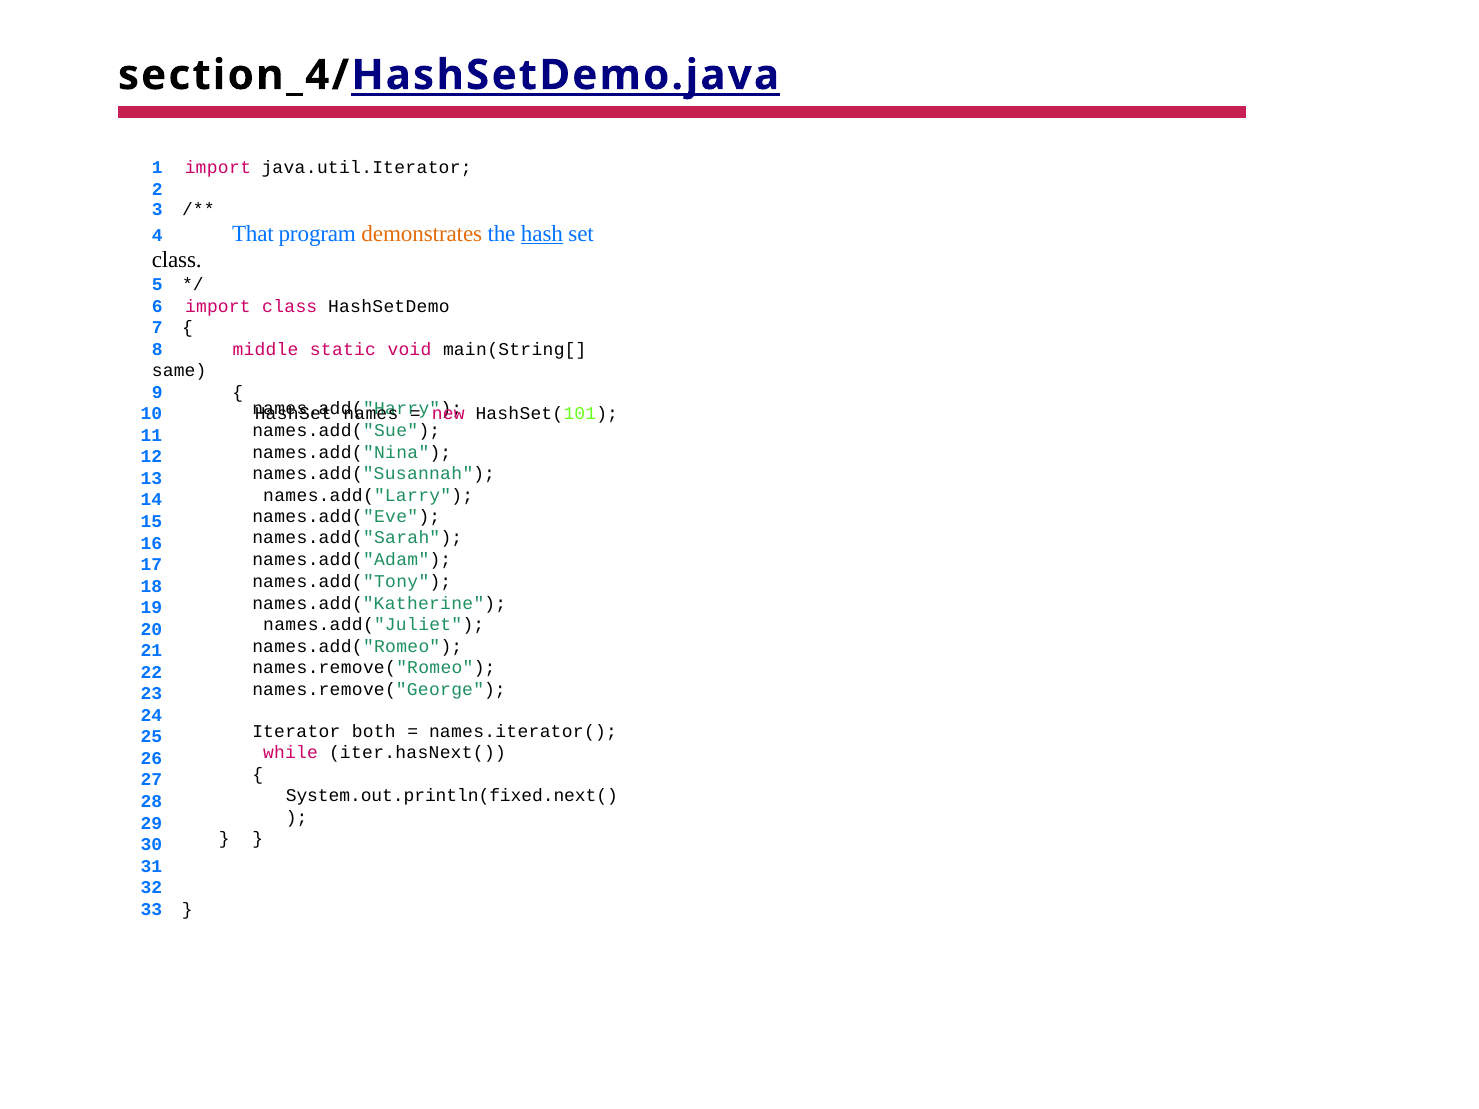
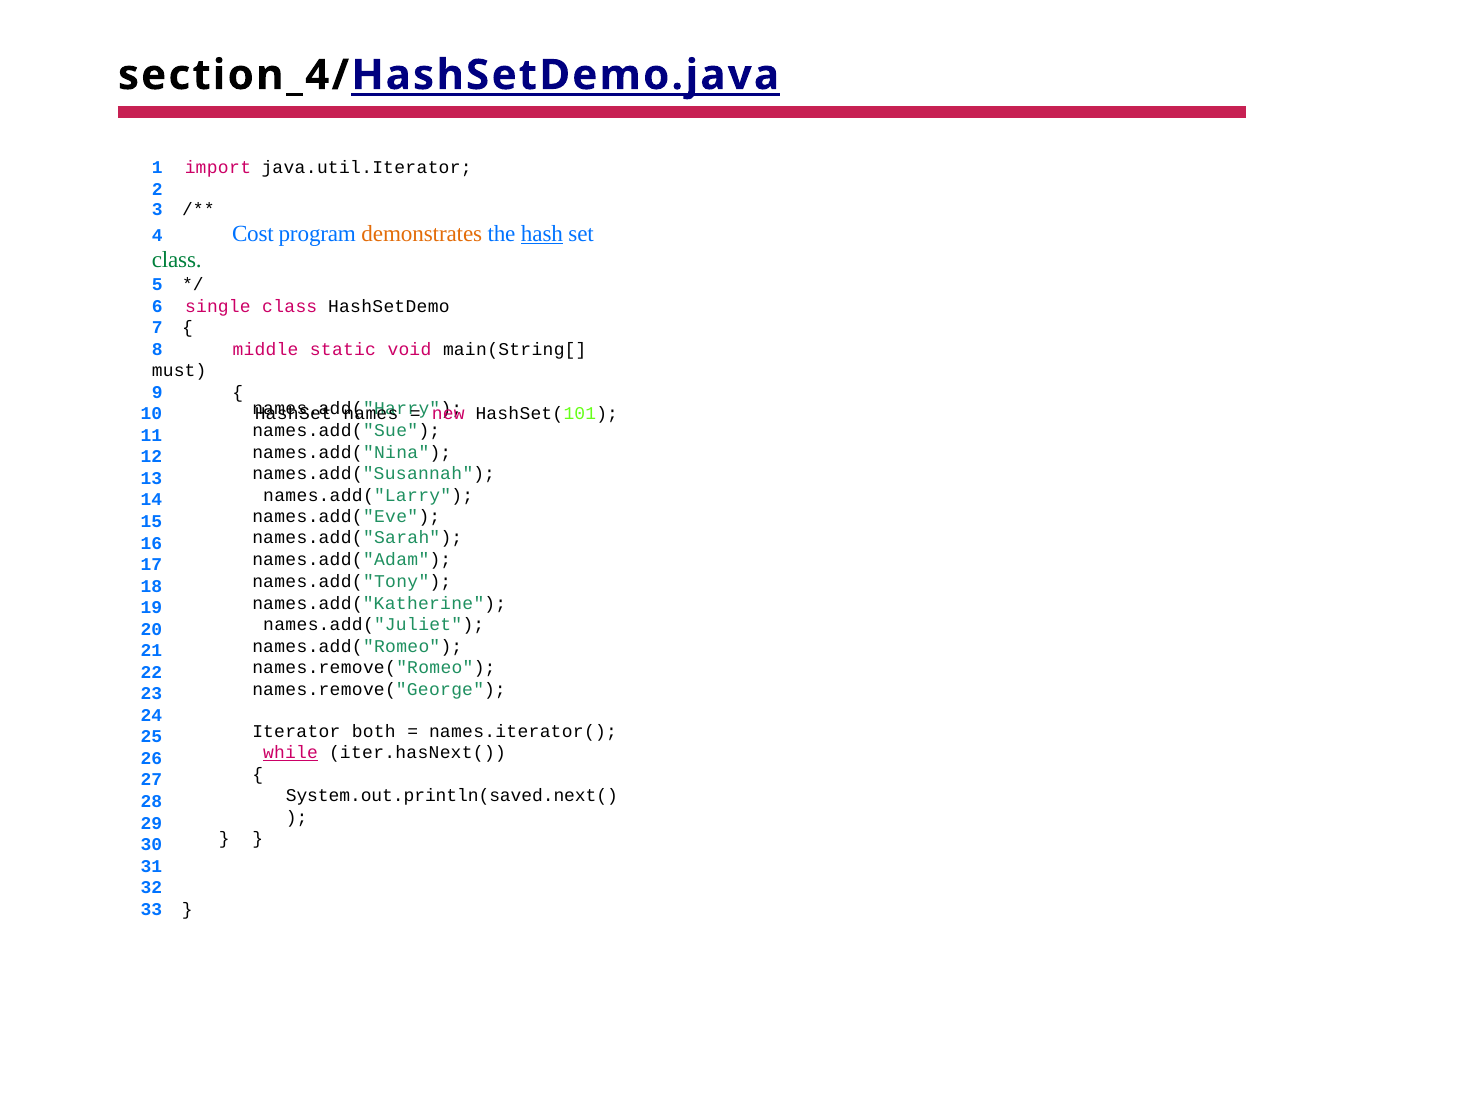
That: That -> Cost (253, 234)
class colour: black -> green (177, 260)
6 import: import -> single (218, 306)
same: same -> must (179, 371)
while underline: none -> present (291, 753)
System.out.println(fixed.next(: System.out.println(fixed.next( -> System.out.println(saved.next( (452, 796)
